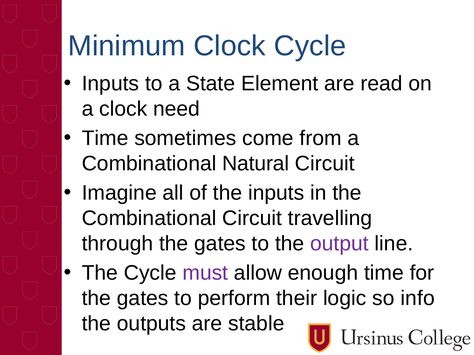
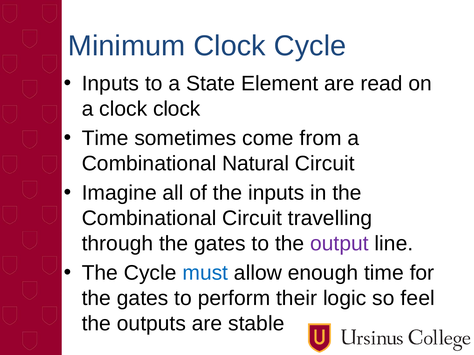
clock need: need -> clock (177, 109)
must colour: purple -> blue (205, 273)
info: info -> feel (418, 299)
